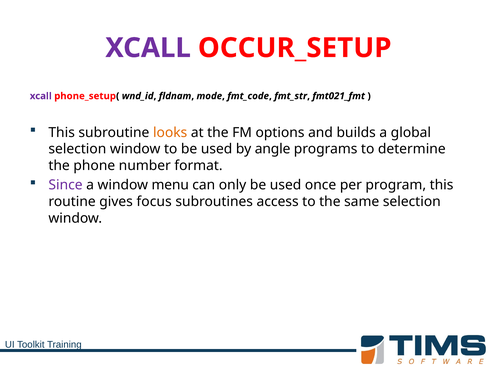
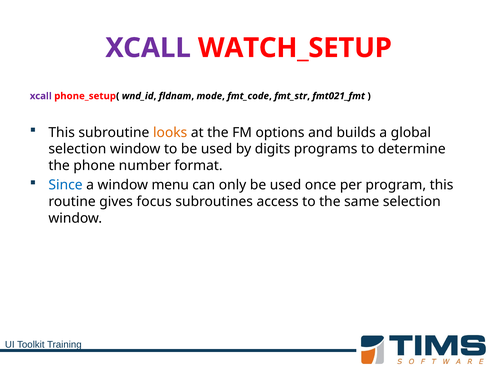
OCCUR_SETUP: OCCUR_SETUP -> WATCH_SETUP (295, 48)
angle: angle -> digits (273, 149)
Since colour: purple -> blue (66, 185)
